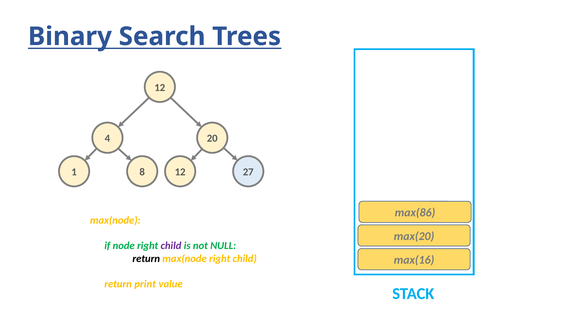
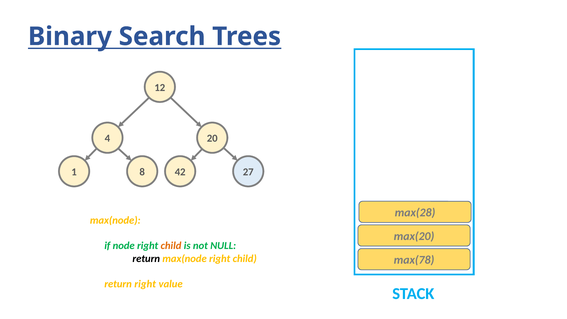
8 12: 12 -> 42 (180, 172)
max(86: max(86 -> max(28 (415, 213)
child colour: purple -> orange (171, 246)
max(16: max(16 -> max(78 (414, 260)
return print: print -> right (145, 284)
